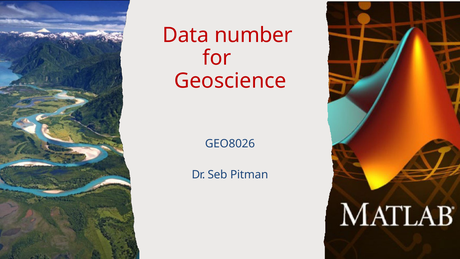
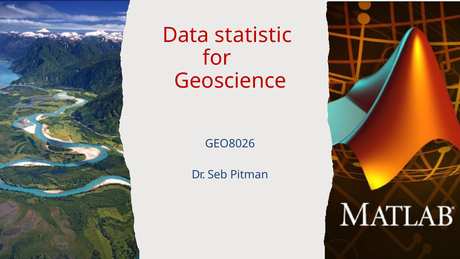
number: number -> statistic (253, 35)
